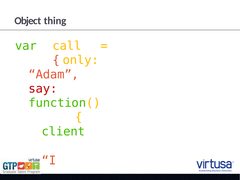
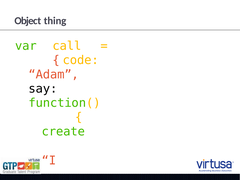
only: only -> code (81, 60)
say colour: red -> black (43, 89)
client: client -> create (63, 132)
